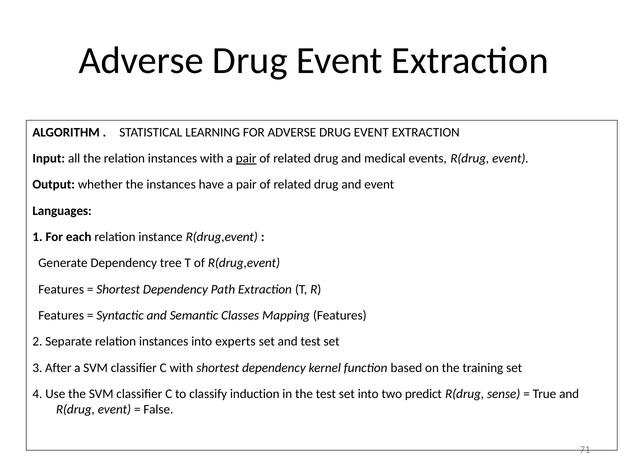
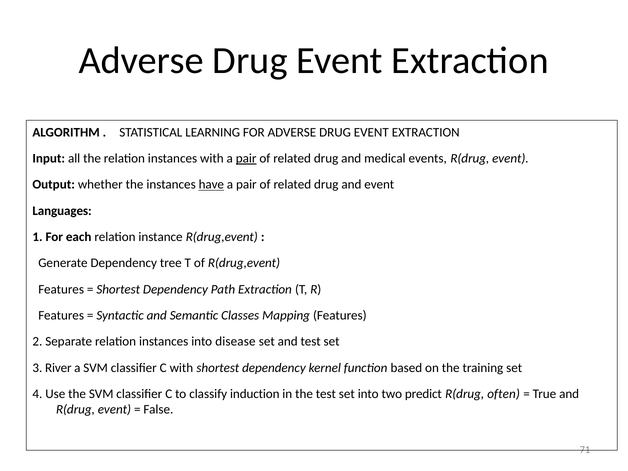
have underline: none -> present (211, 185)
experts: experts -> disease (235, 342)
After: After -> River (58, 368)
sense: sense -> often (504, 394)
